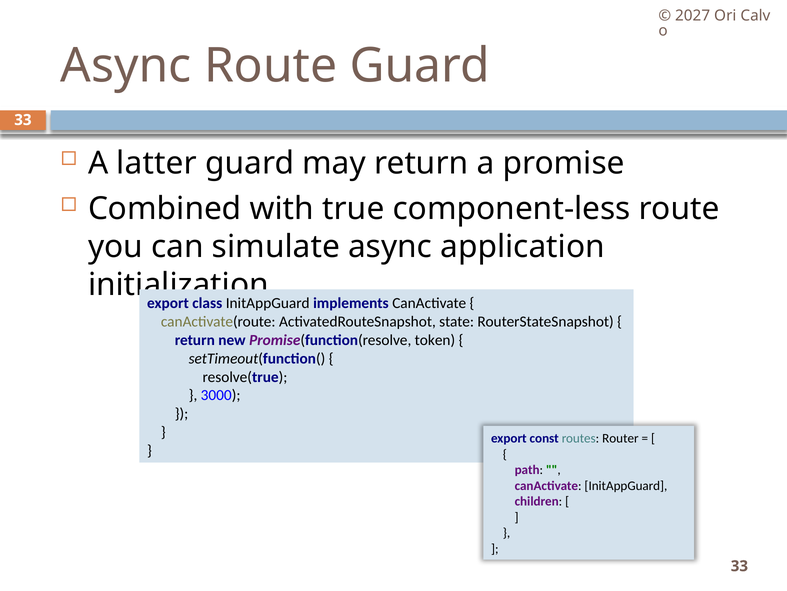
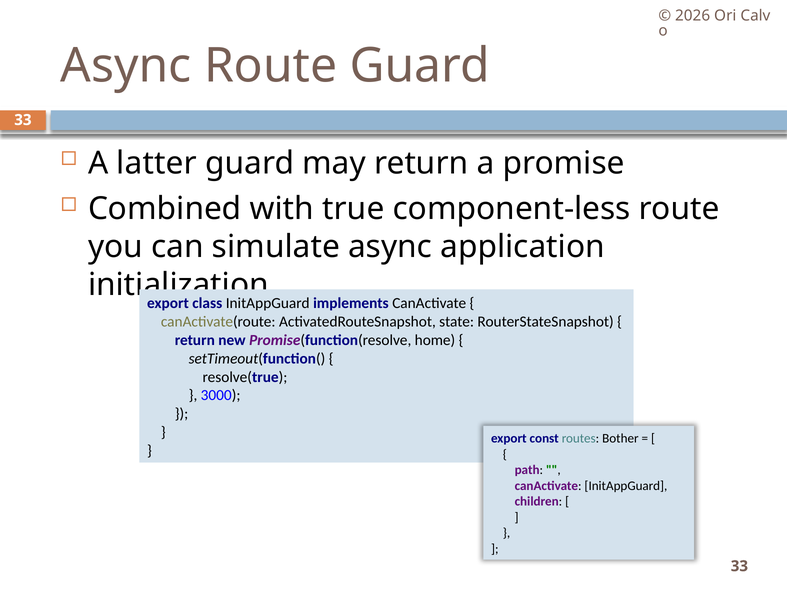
2027: 2027 -> 2026 (693, 16)
token: token -> home (435, 340)
Router: Router -> Bother (620, 438)
